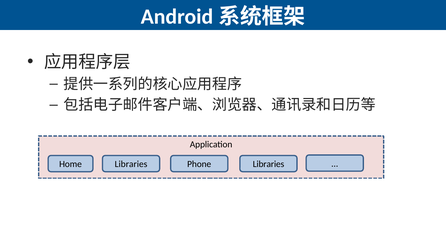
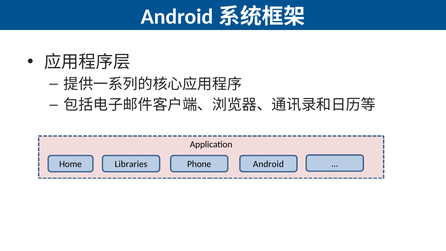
Phone Libraries: Libraries -> Android (268, 164)
